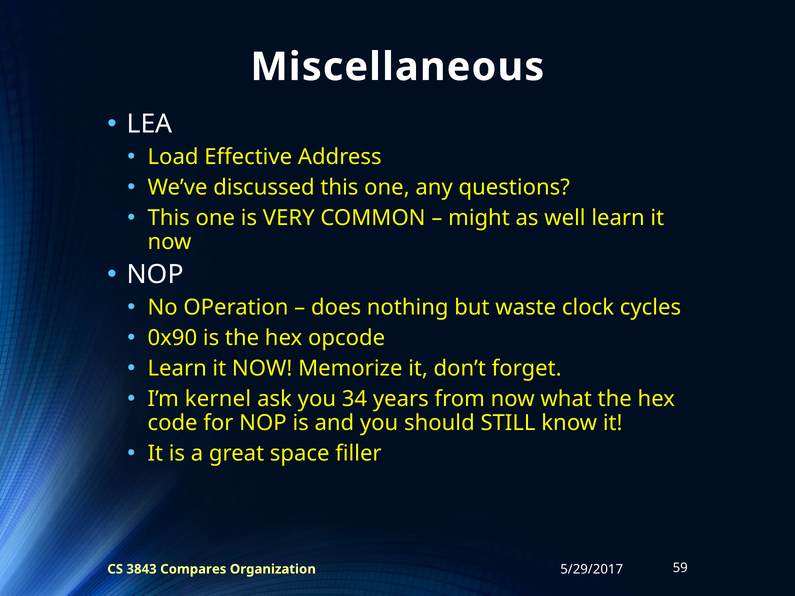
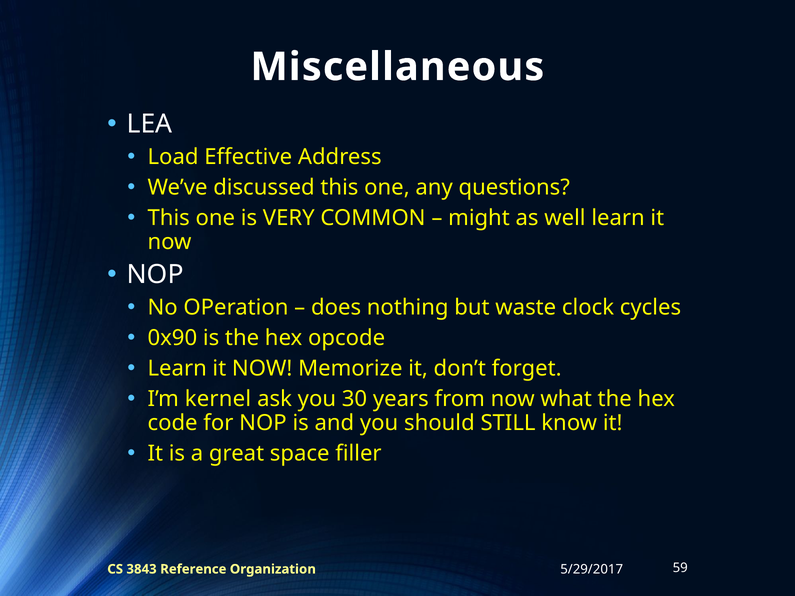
34: 34 -> 30 (354, 399)
Compares: Compares -> Reference (193, 569)
